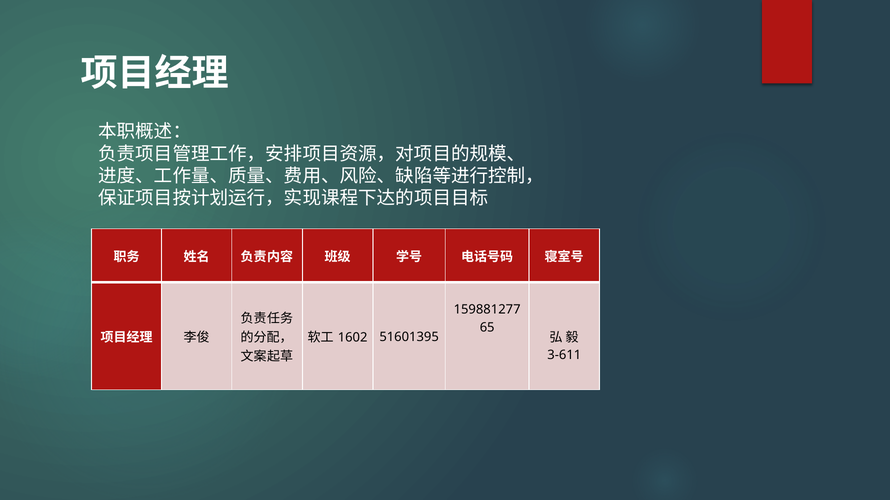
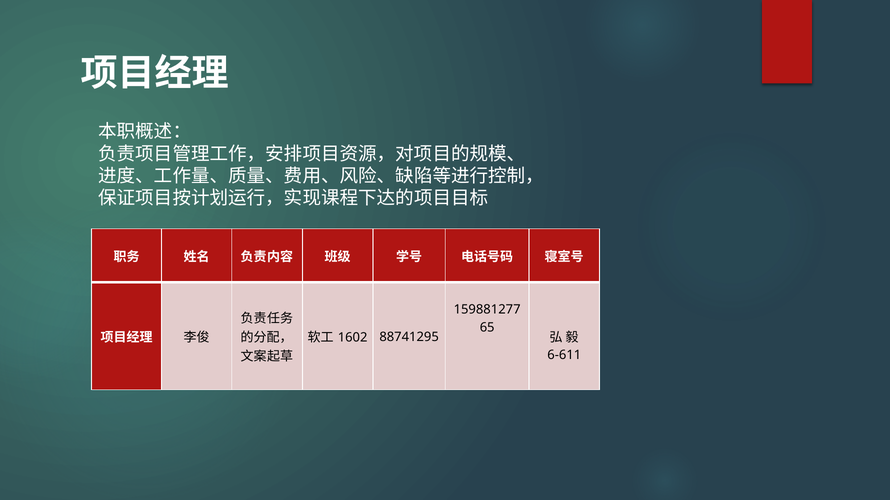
51601395: 51601395 -> 88741295 (409, 337)
3-611: 3-611 -> 6-611 (564, 356)
